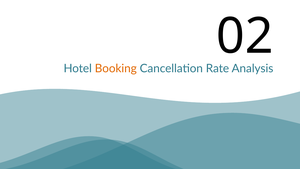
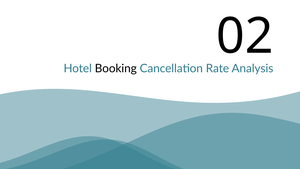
Booking colour: orange -> black (116, 69)
